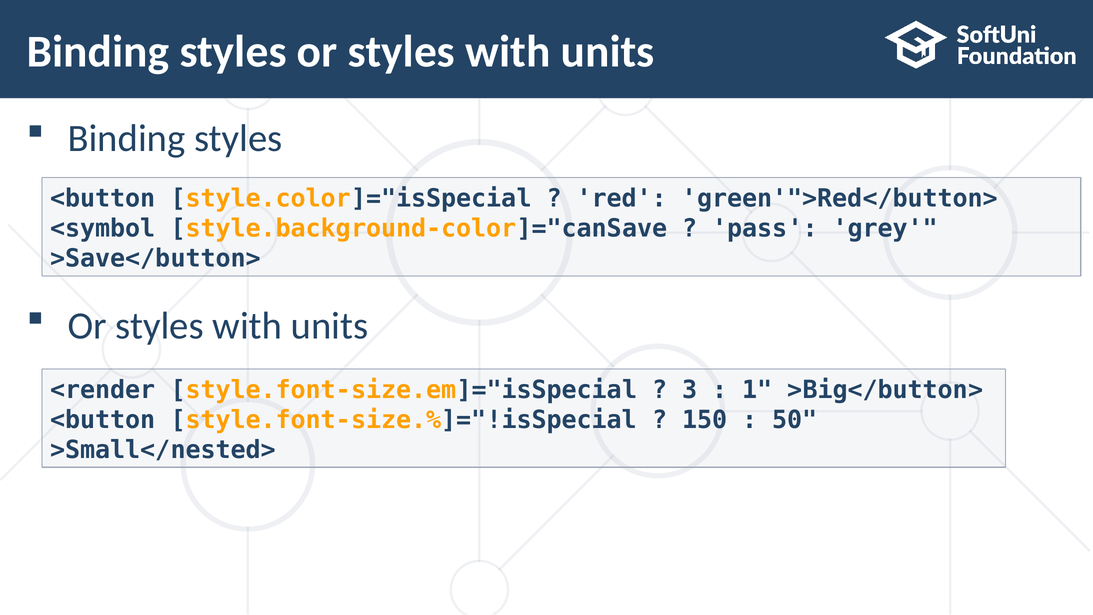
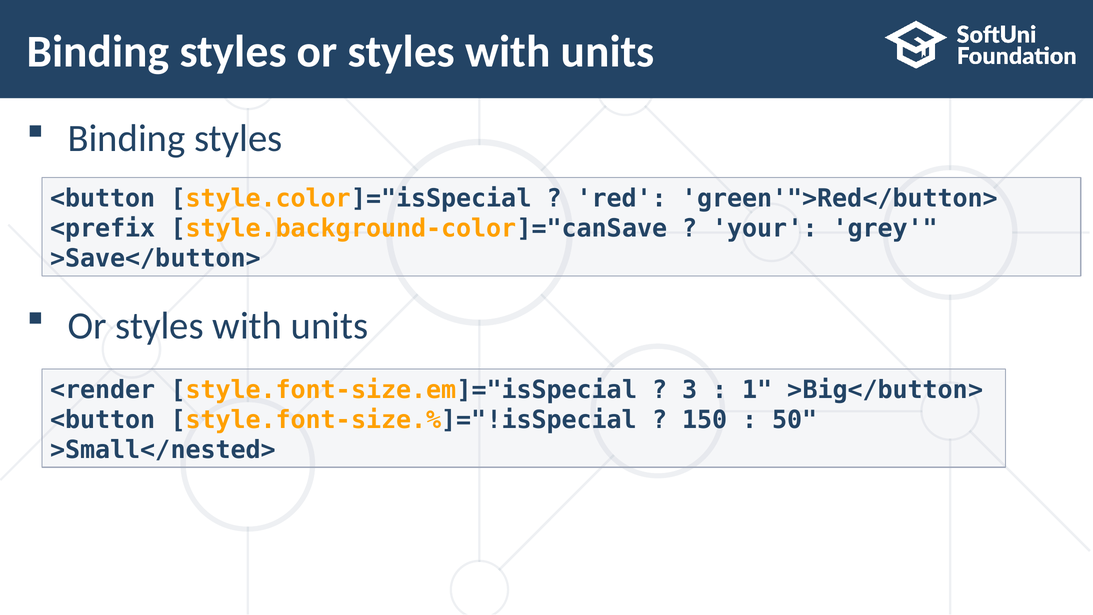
<symbol: <symbol -> <prefix (103, 229)
pass: pass -> your (765, 229)
